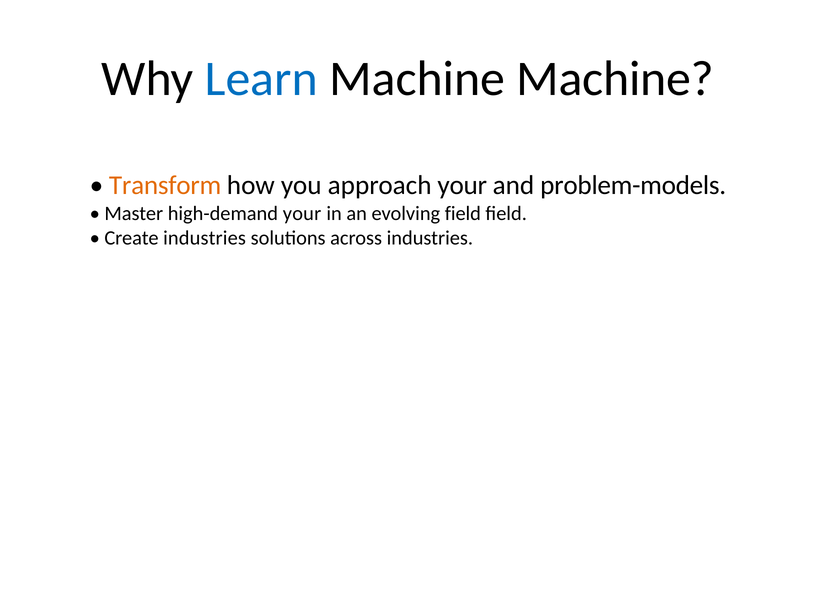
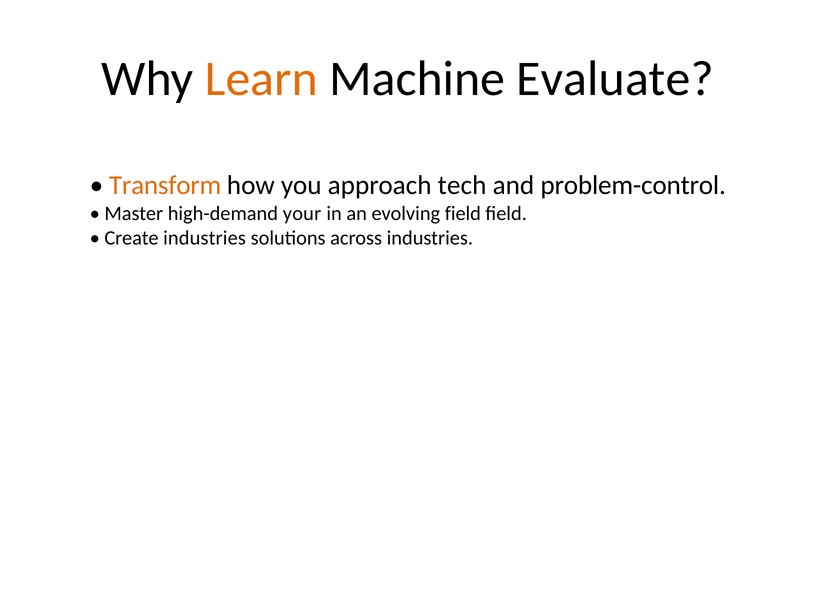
Learn colour: blue -> orange (261, 79)
Machine Machine: Machine -> Evaluate (615, 79)
approach your: your -> tech (462, 185)
problem-models: problem-models -> problem-control (633, 185)
